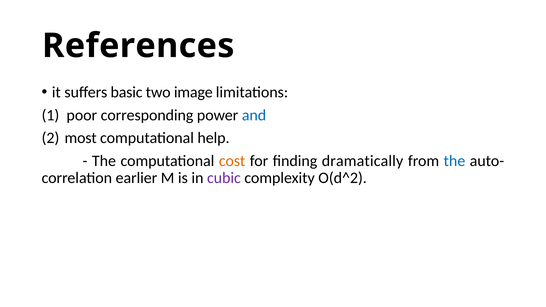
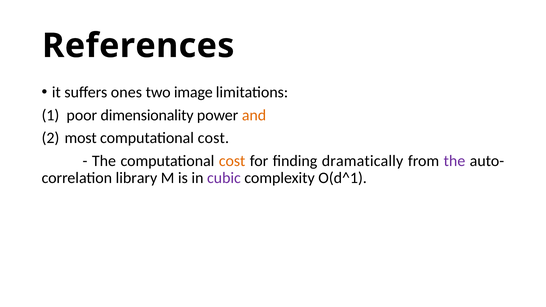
basic: basic -> ones (126, 92)
corresponding: corresponding -> dimensionality (147, 115)
and colour: blue -> orange (254, 115)
help: help -> cost (213, 138)
the colour: blue -> purple (454, 161)
earlier: earlier -> library (136, 178)
O(d^2: O(d^2 -> O(d^1 (343, 178)
